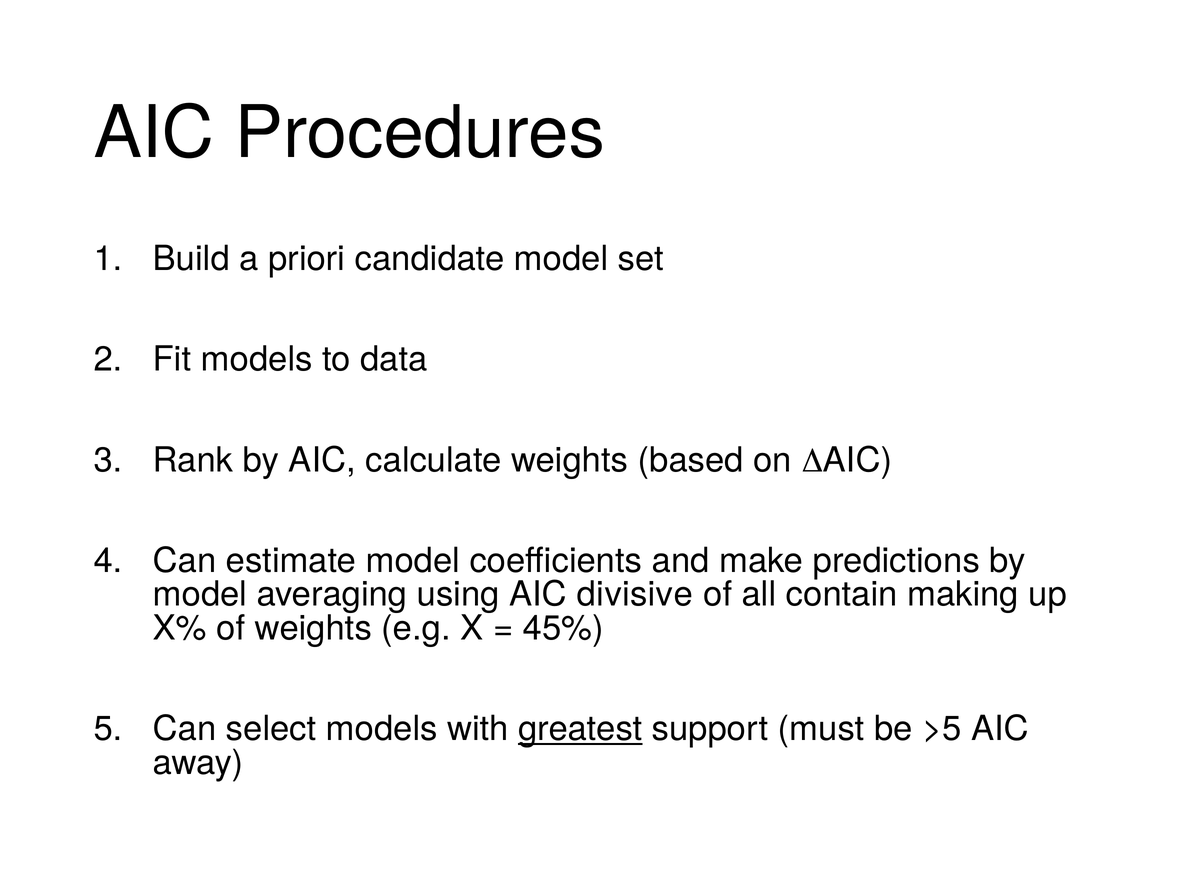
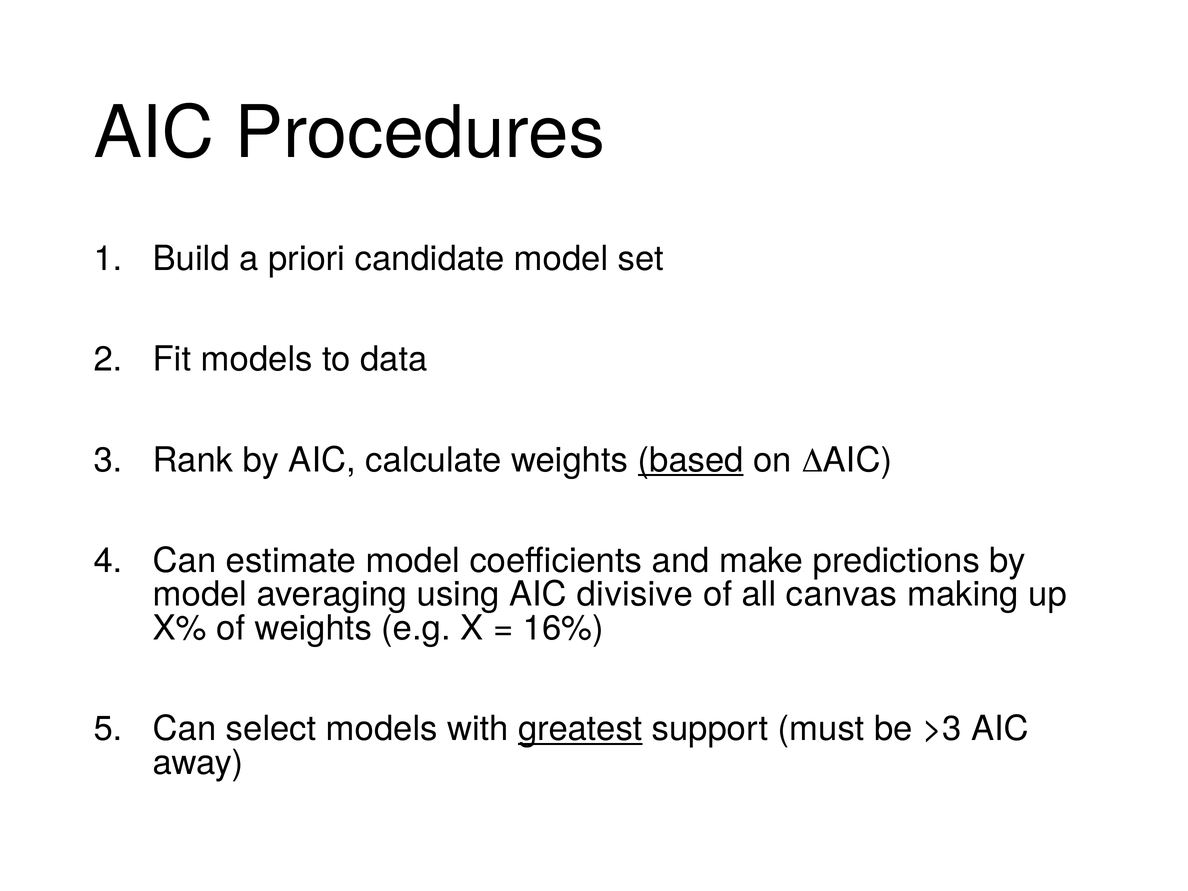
based underline: none -> present (691, 460)
contain: contain -> canvas (842, 595)
45%: 45% -> 16% (563, 628)
>5: >5 -> >3 (942, 729)
